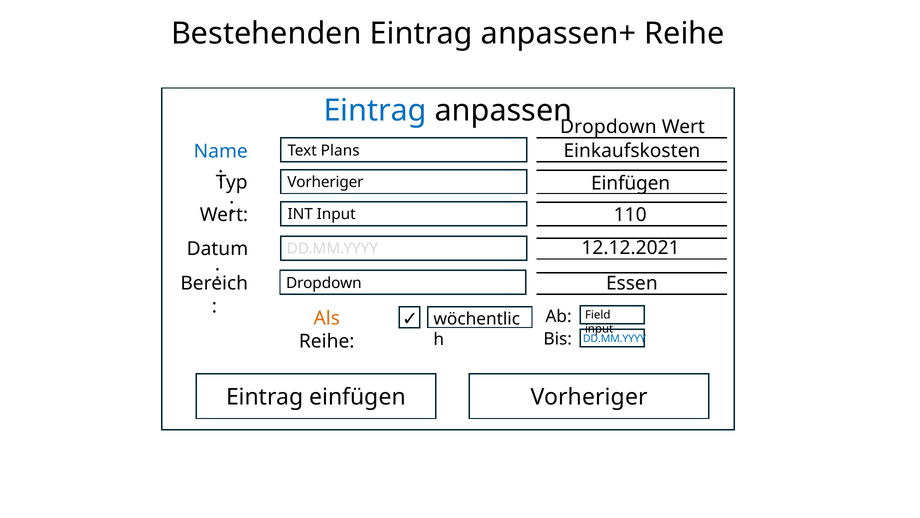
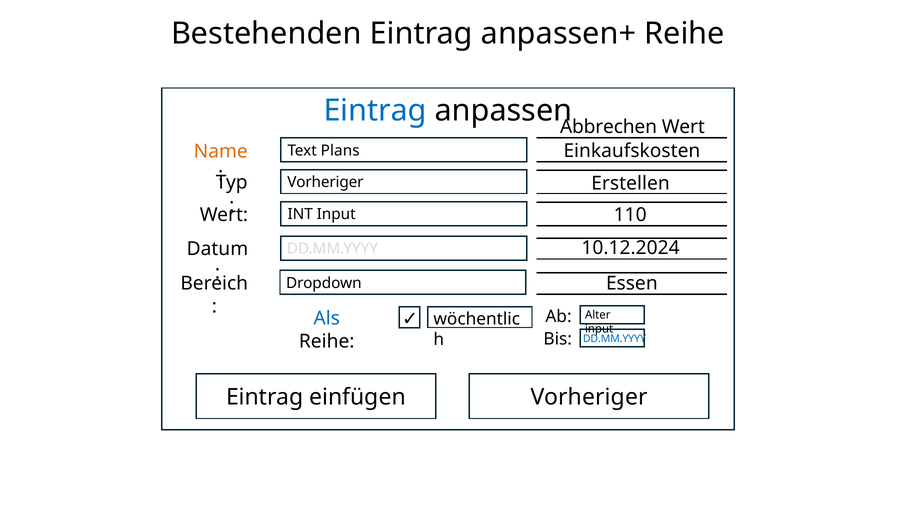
Dropdown: Dropdown -> Abbrechen (609, 127)
Name colour: blue -> orange (221, 151)
Einfügen: Einfügen -> Erstellen (631, 183)
12.12.2021: 12.12.2021 -> 10.12.2024 (631, 248)
Field: Field -> Alter (598, 315)
Als colour: orange -> blue (327, 318)
